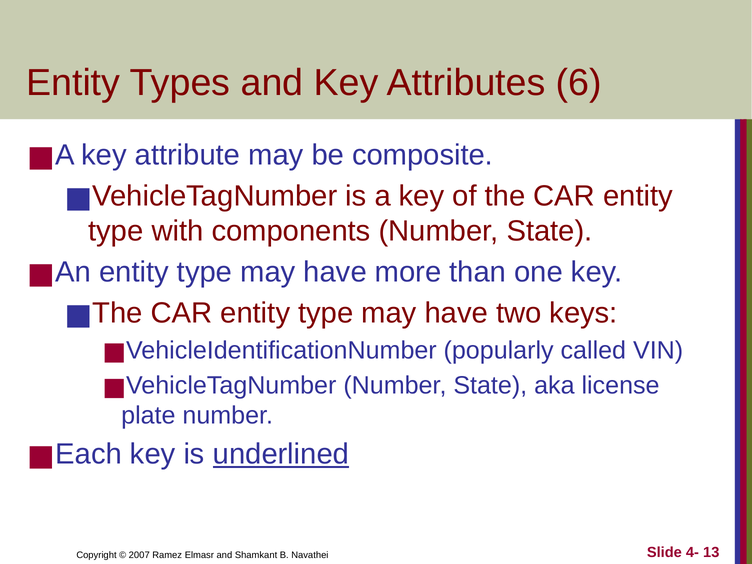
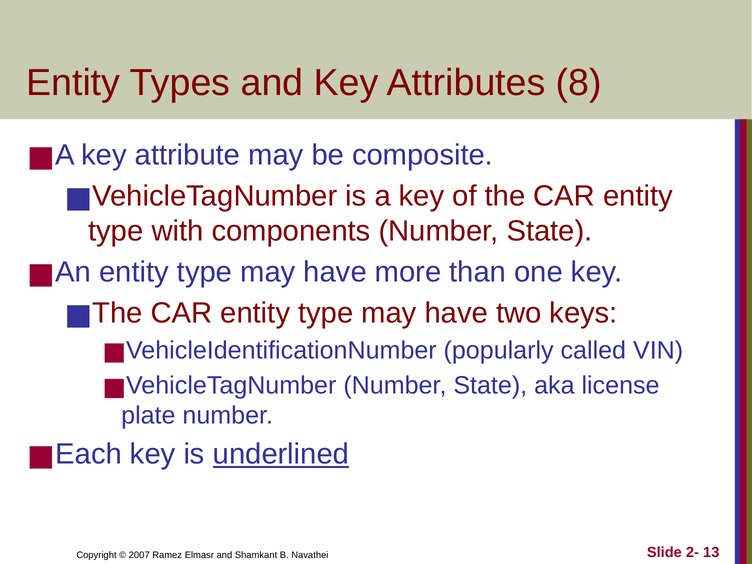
6: 6 -> 8 (579, 83)
4-: 4- -> 2- (692, 552)
